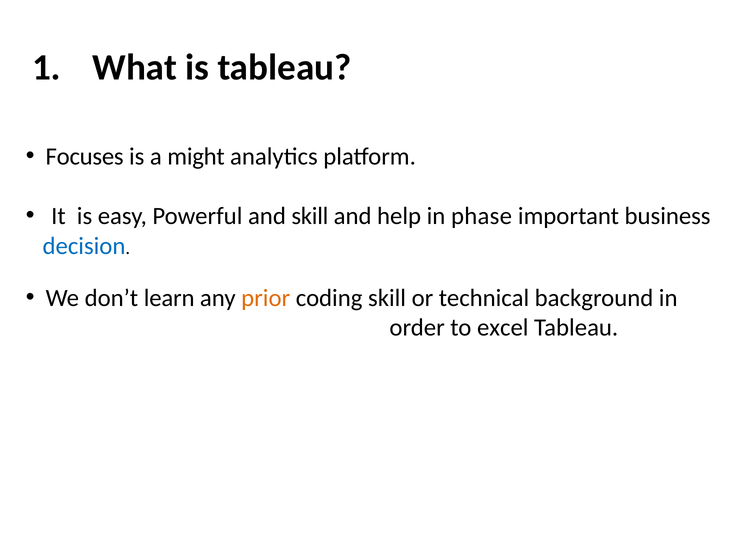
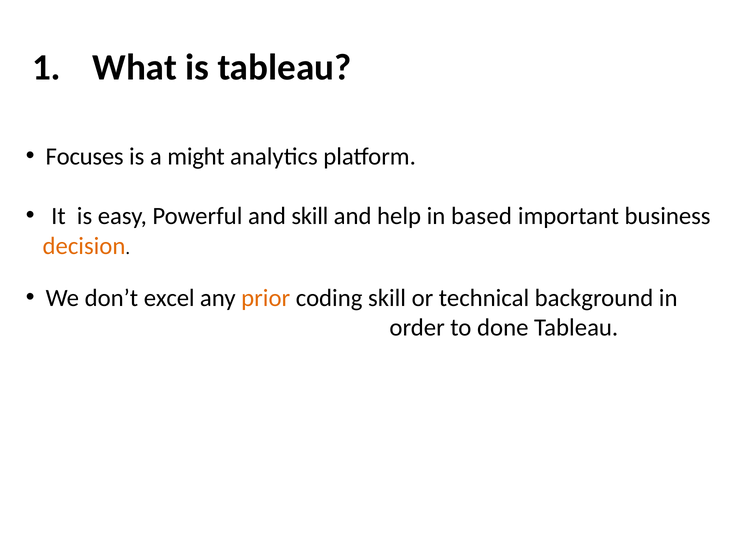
phase: phase -> based (482, 216)
decision colour: blue -> orange (84, 246)
learn: learn -> excel (169, 298)
excel: excel -> done (503, 327)
